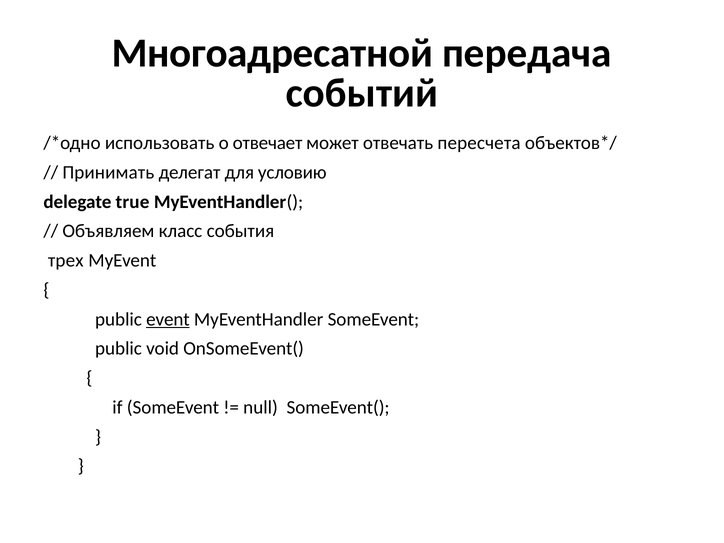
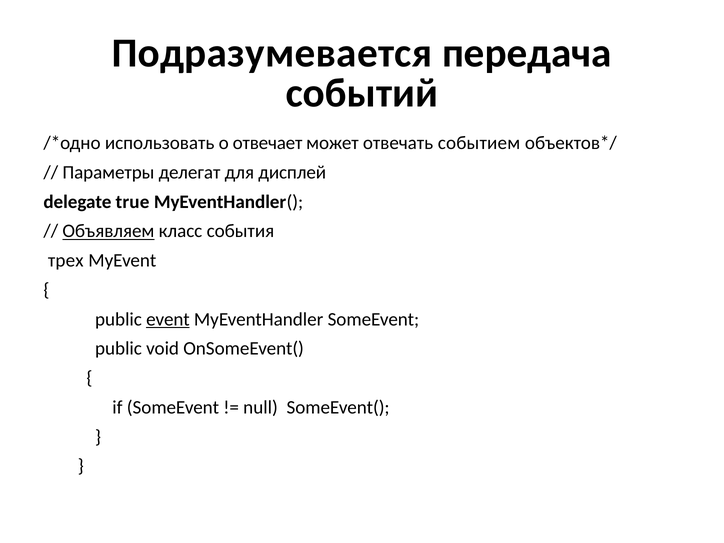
Многоадресатной: Многоадресатной -> Подразумевается (272, 53)
пересчета: пересчета -> событием (479, 143)
Принимать: Принимать -> Параметры (108, 172)
условию: условию -> дисплей (292, 172)
Объявляем underline: none -> present (108, 231)
